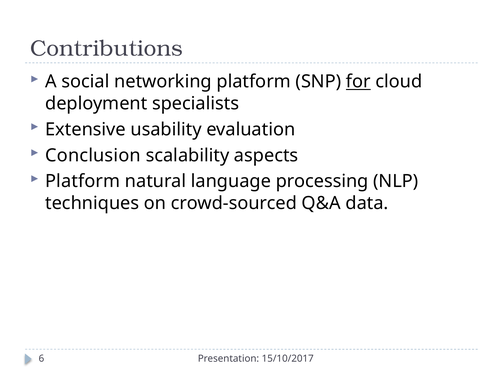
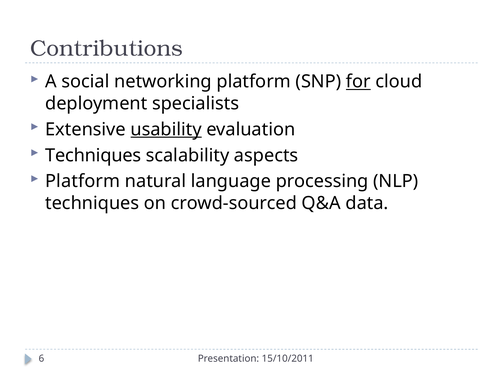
usability underline: none -> present (166, 129)
Conclusion: Conclusion -> Techniques (93, 155)
15/10/2017: 15/10/2017 -> 15/10/2011 (288, 359)
